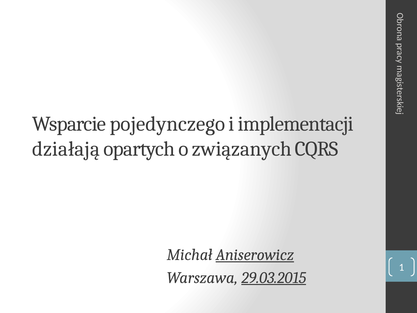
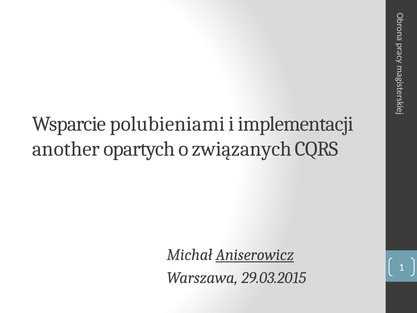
pojedynczego: pojedynczego -> polubieniami (167, 124)
działają: działają -> another (66, 149)
29.03.2015 underline: present -> none (274, 277)
